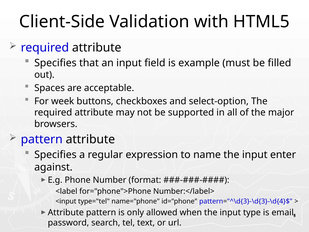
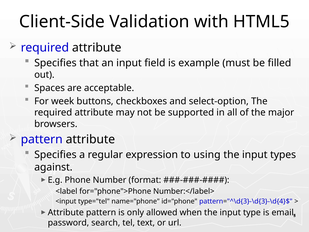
name: name -> using (207, 155)
enter: enter -> types (283, 155)
